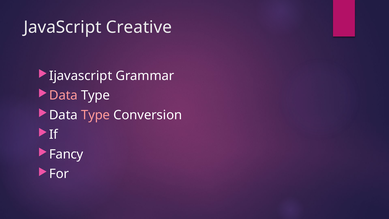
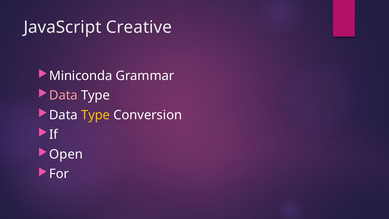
Ijavascript: Ijavascript -> Miniconda (81, 76)
Type colour: pink -> yellow (96, 115)
Fancy: Fancy -> Open (66, 154)
